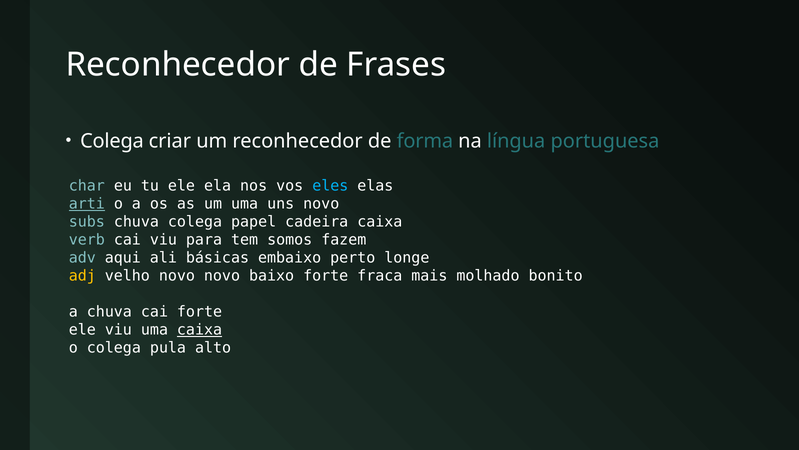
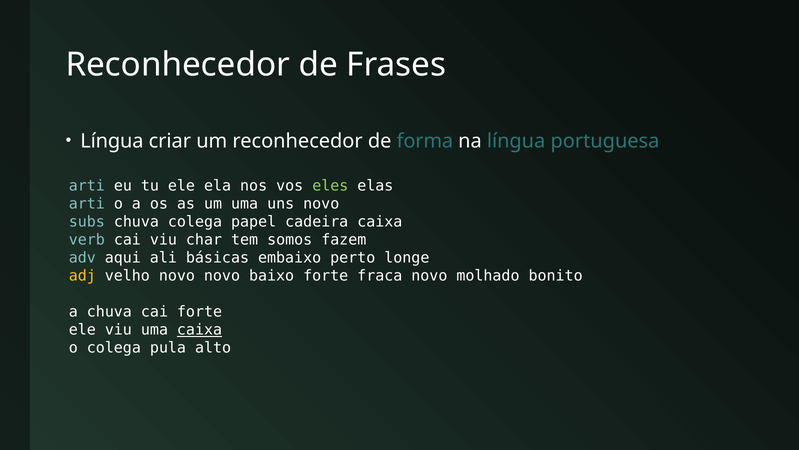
Colega: Colega -> Língua (112, 141)
char: char -> arti (87, 186)
eles colour: light blue -> light green (330, 186)
arti underline: present -> none (87, 204)
para: para -> char (204, 240)
fraca mais: mais -> novo (429, 276)
